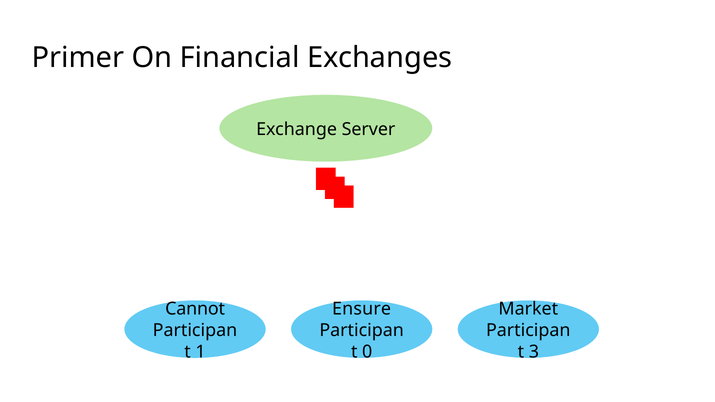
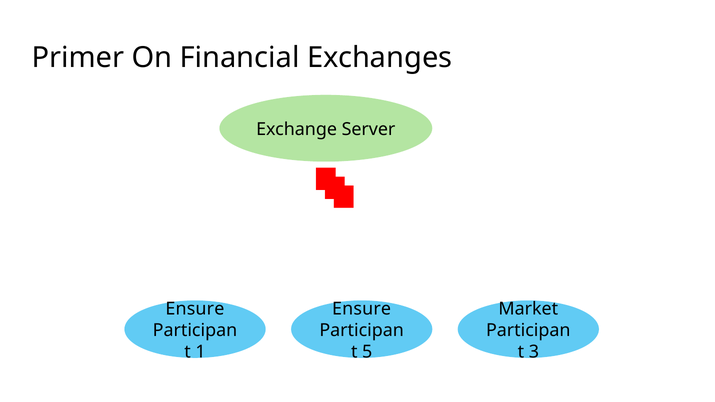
Cannot: Cannot -> Ensure (195, 309)
0: 0 -> 5 (367, 352)
